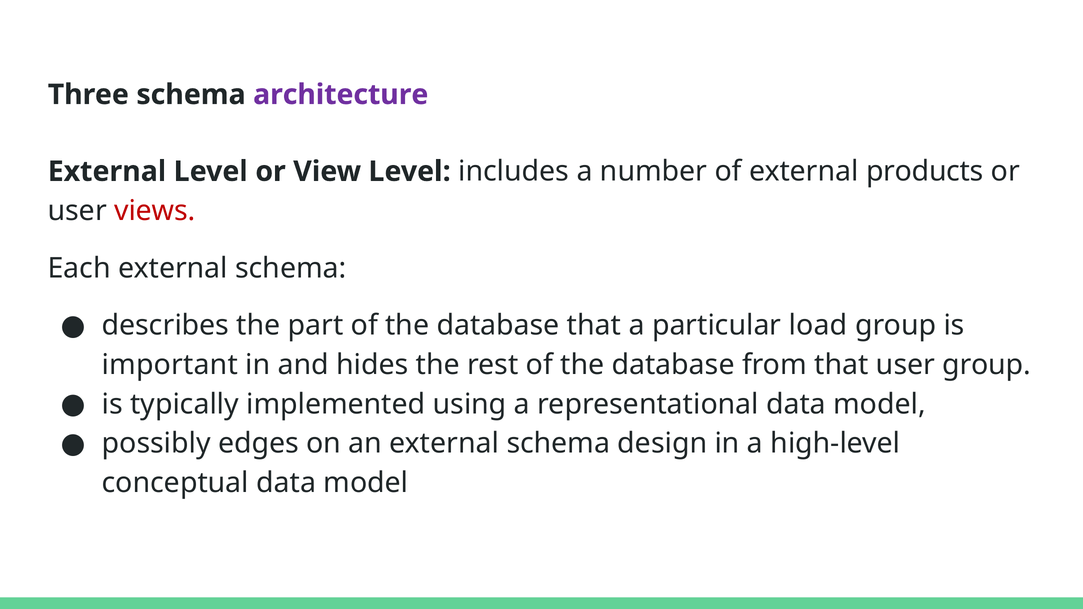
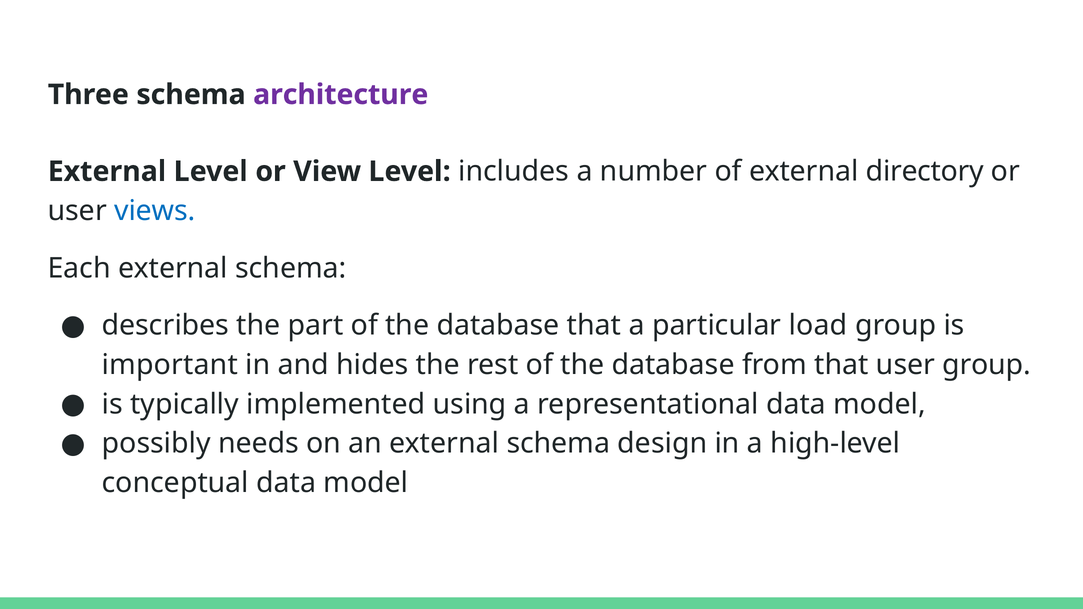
products: products -> directory (925, 172)
views colour: red -> blue (155, 211)
edges: edges -> needs (258, 444)
